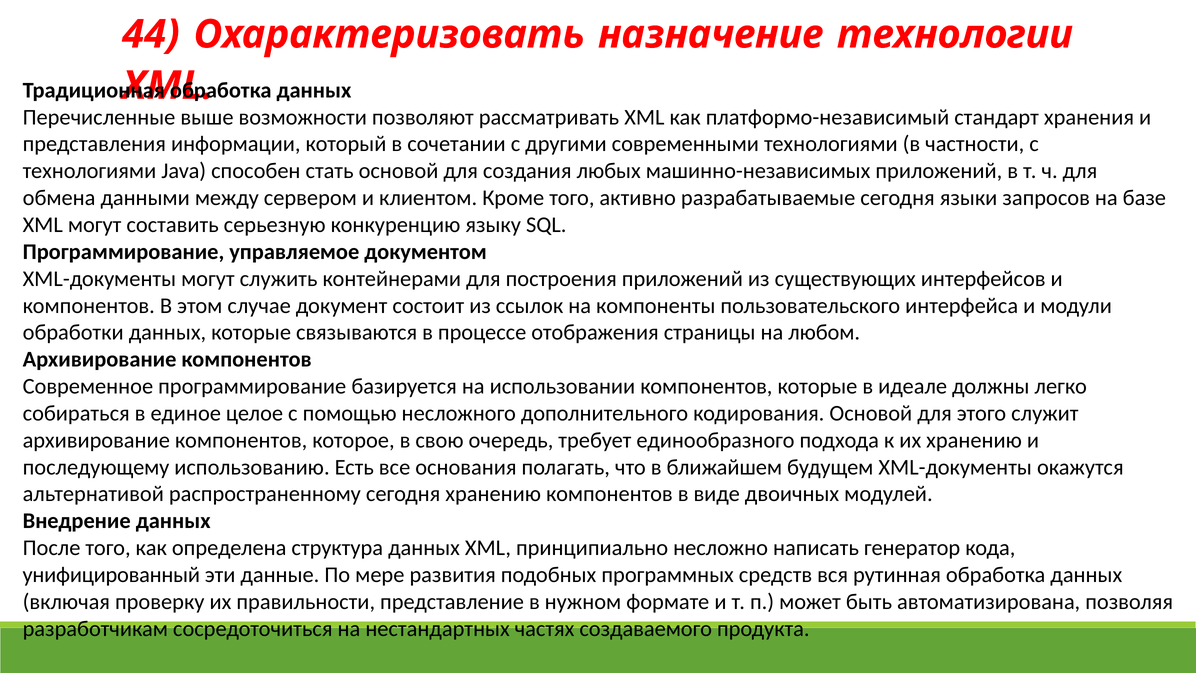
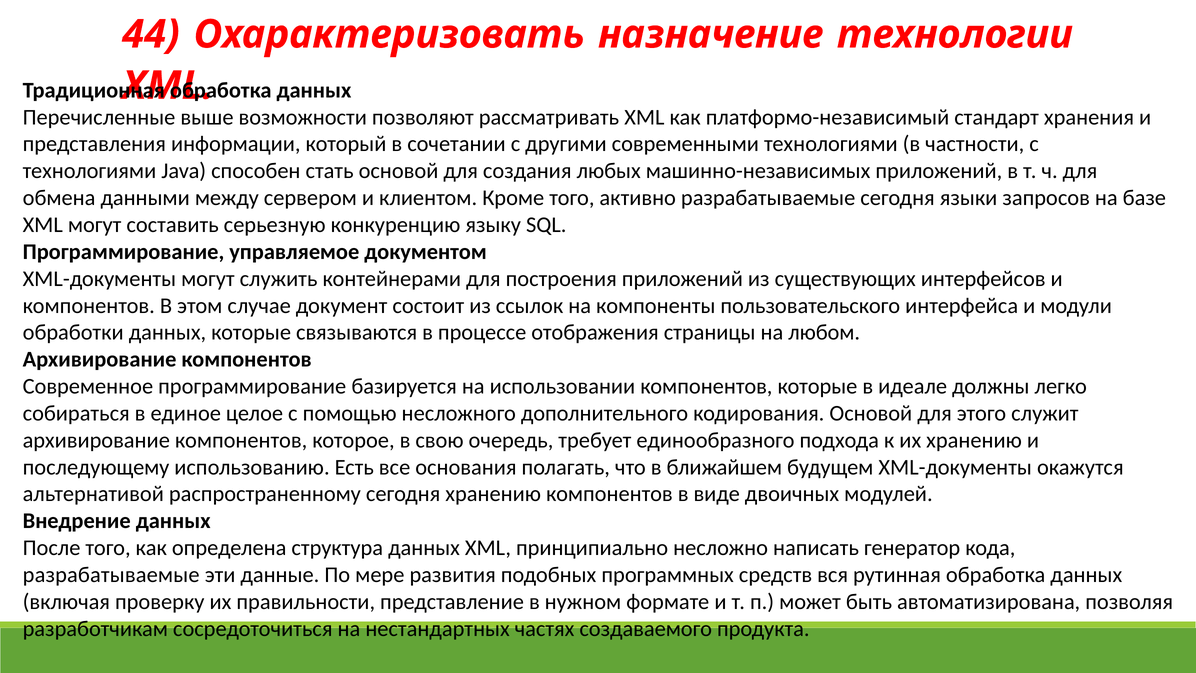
унифицированный: унифицированный -> разрабатываемые (111, 575)
